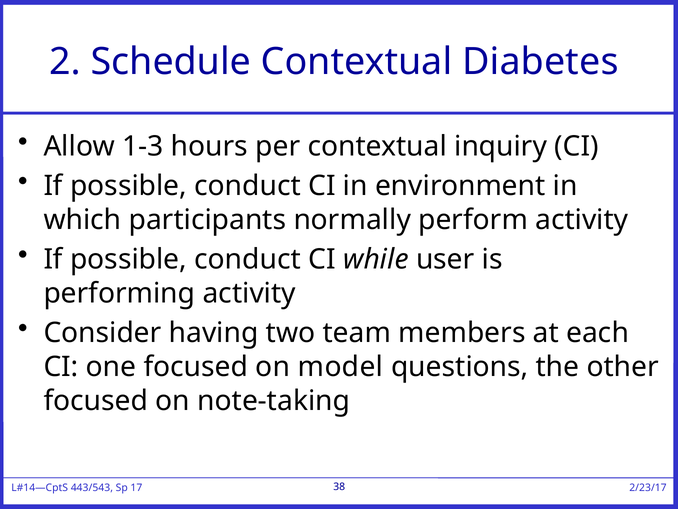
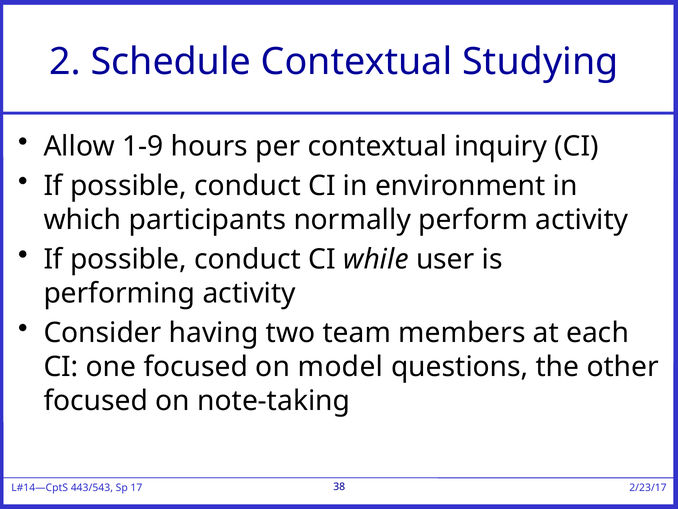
Diabetes: Diabetes -> Studying (540, 62)
1-3: 1-3 -> 1-9 (143, 146)
